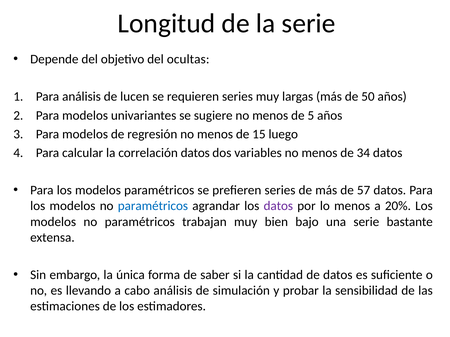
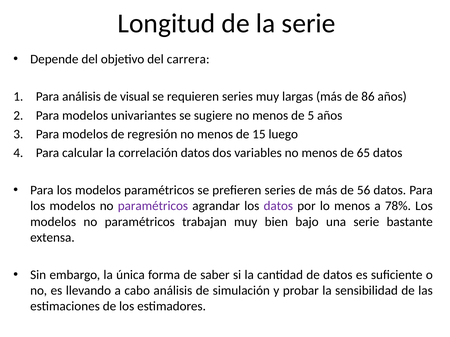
ocultas: ocultas -> carrera (188, 59)
lucen: lucen -> visual (135, 97)
50: 50 -> 86 (368, 97)
34: 34 -> 65 (363, 153)
57: 57 -> 56 (364, 191)
paramétricos colour: blue -> purple (153, 206)
20%: 20% -> 78% (398, 206)
